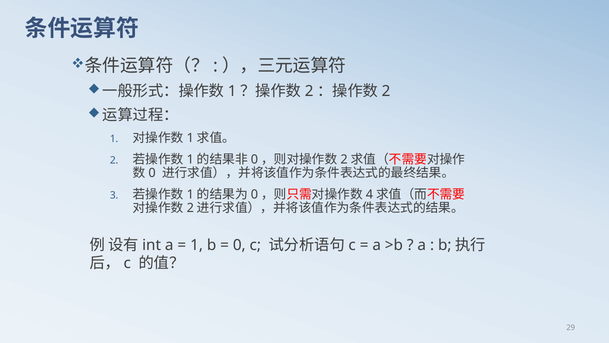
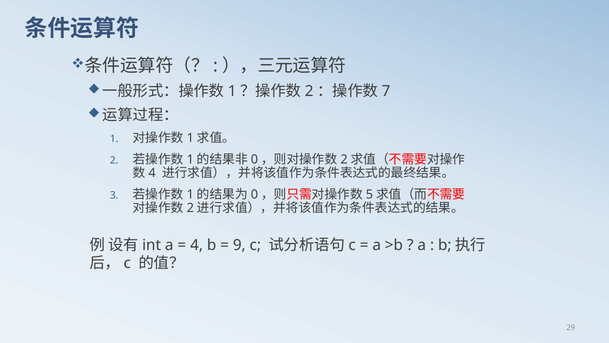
2: 2 -> 7 (386, 91)
0: 0 -> 4 (152, 173)
4: 4 -> 5 (370, 194)
1: 1 -> 4 (197, 245)
0: 0 -> 9 (239, 245)
